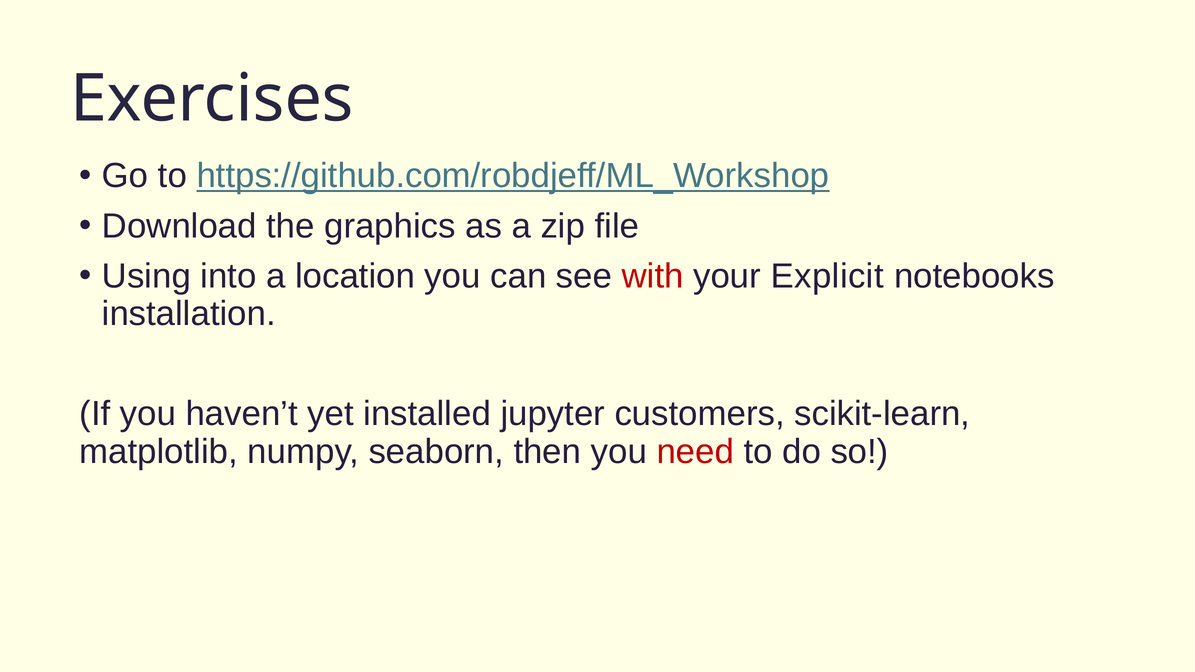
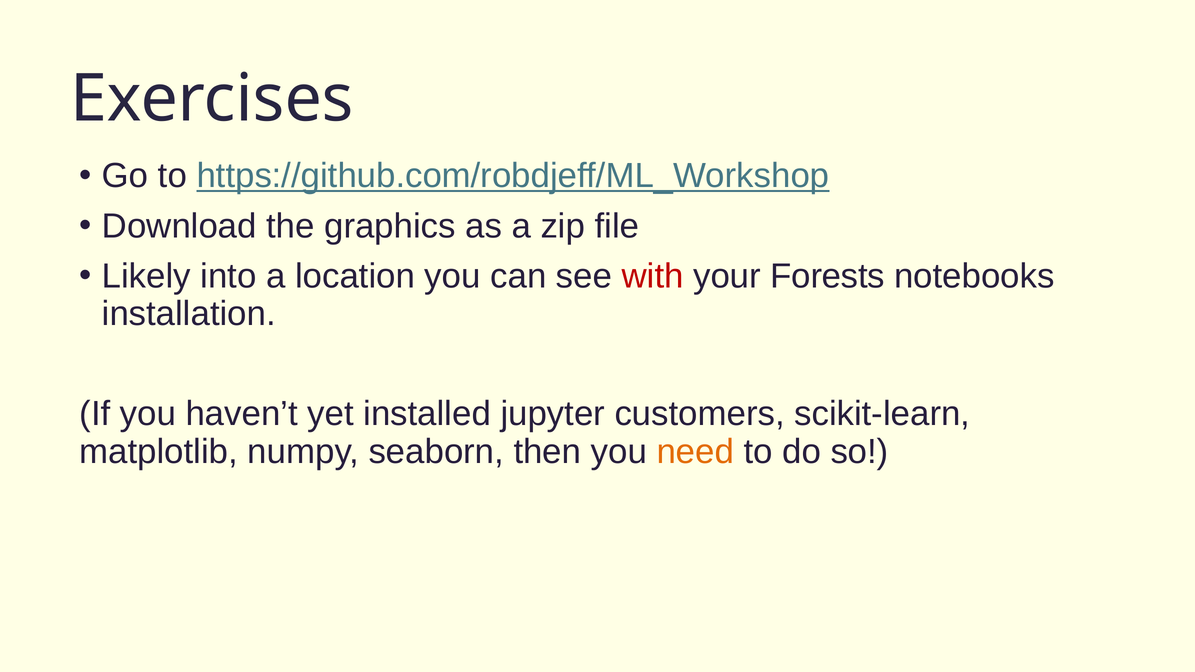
Using: Using -> Likely (146, 276)
Explicit: Explicit -> Forests (828, 276)
need colour: red -> orange (695, 452)
